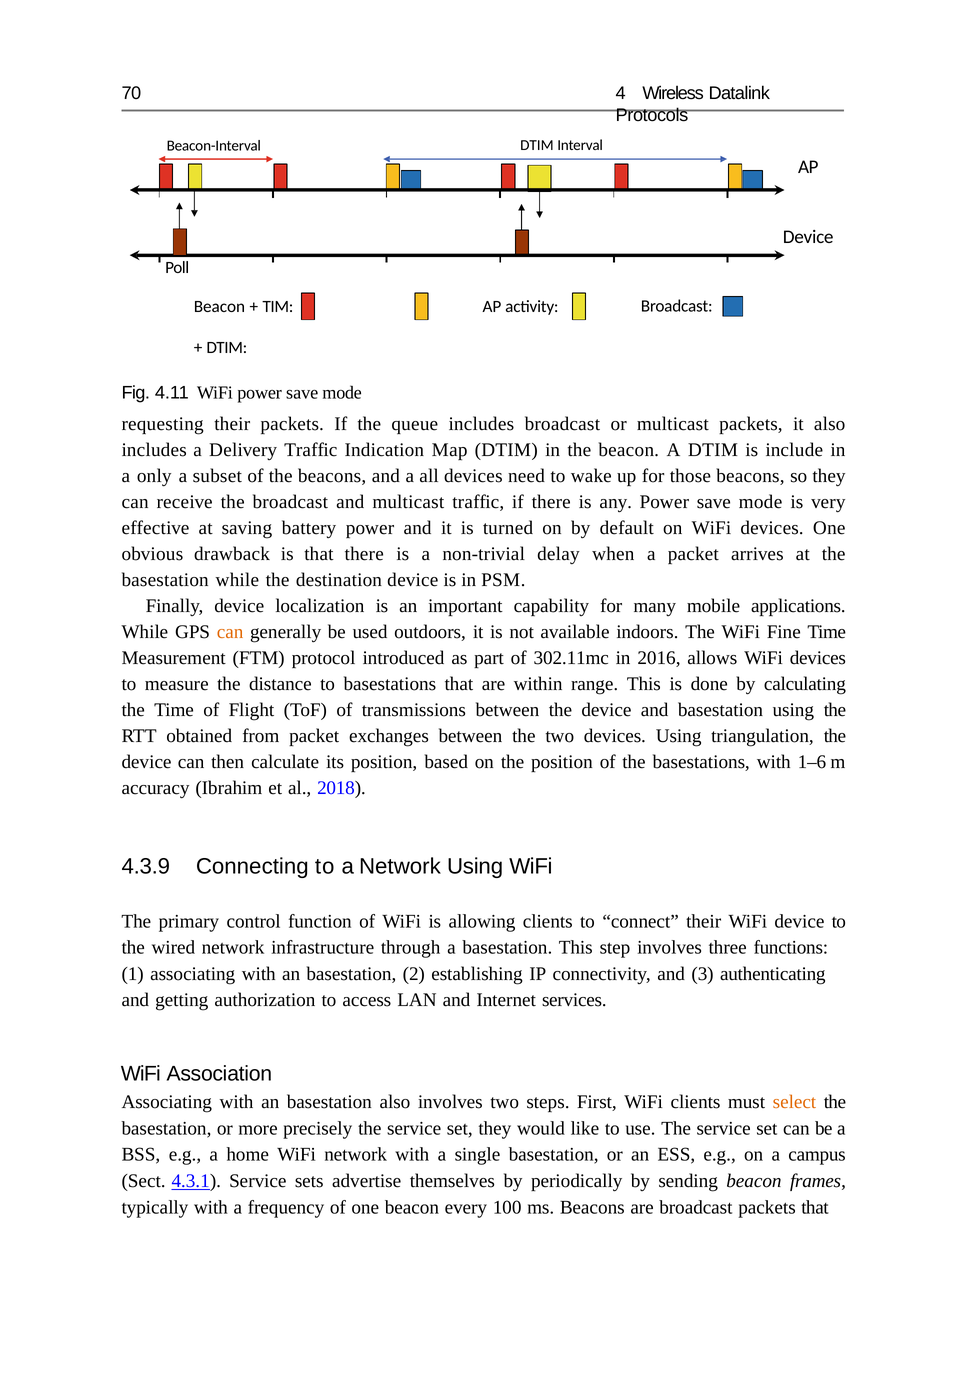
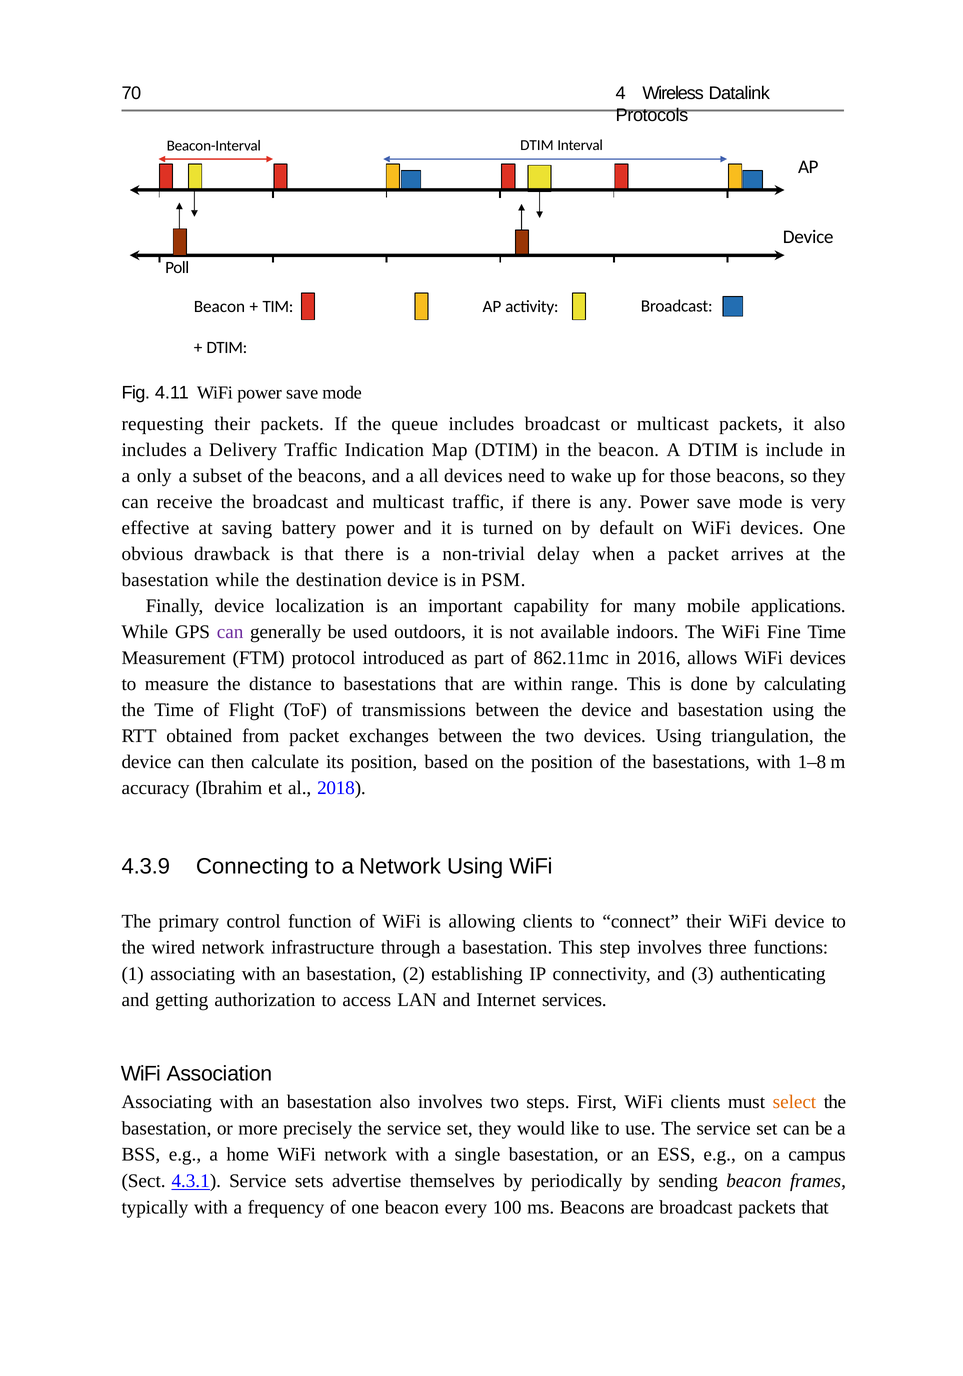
can colour: orange -> purple (230, 632)
302.11mc: 302.11mc -> 862.11mc (571, 658)
1–6: 1–6 -> 1–8 (812, 762)
